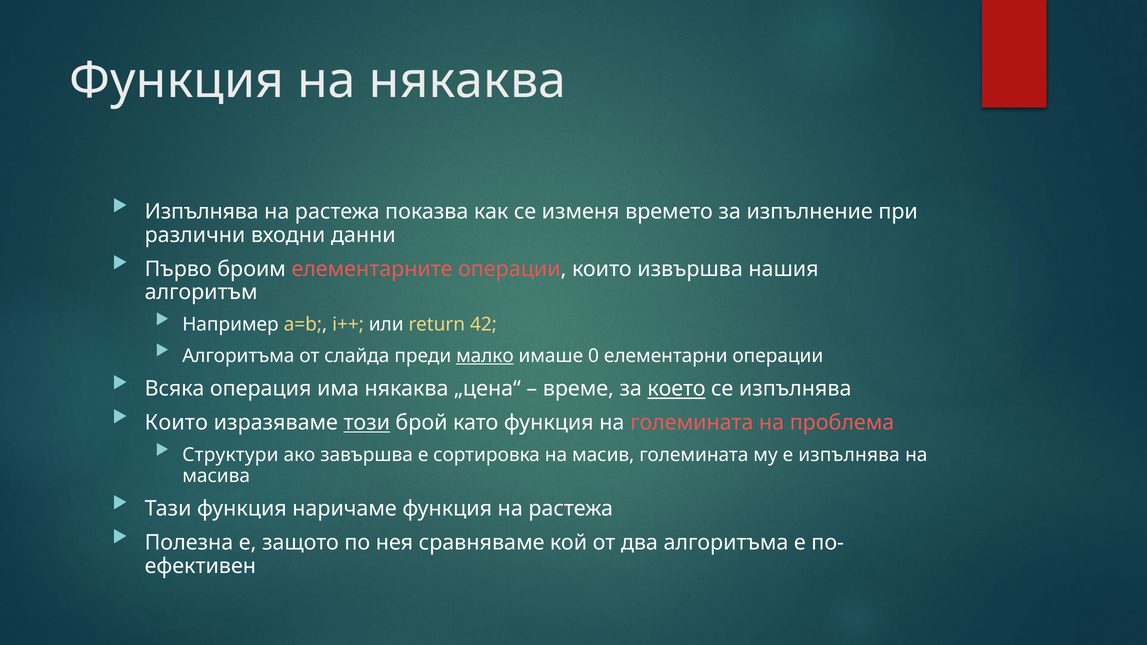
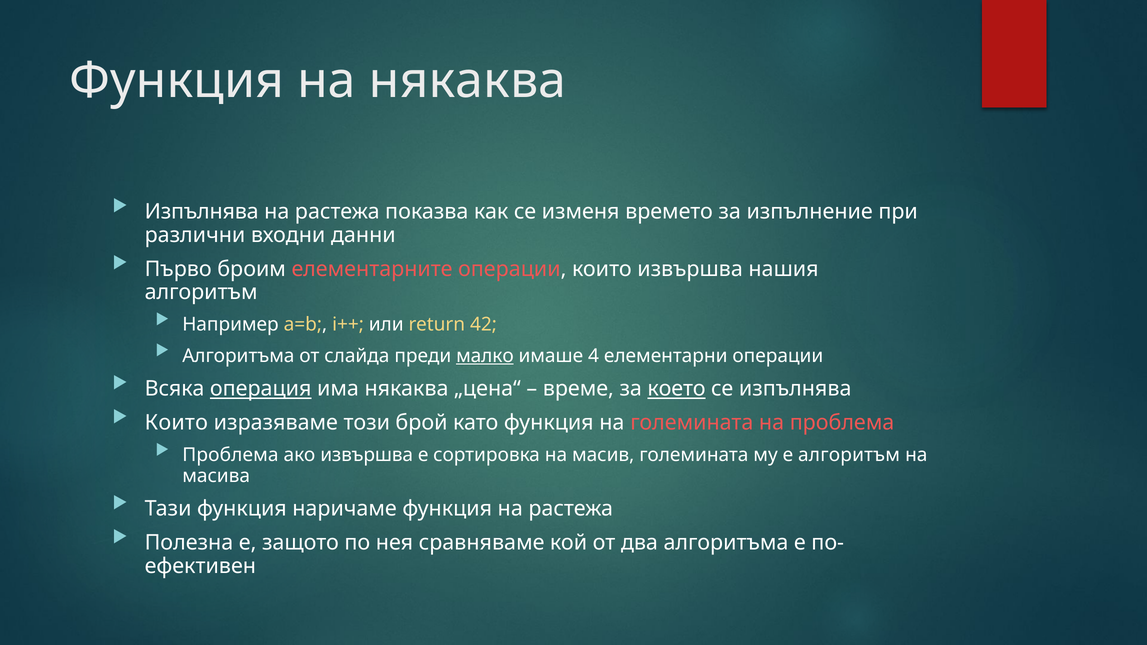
0: 0 -> 4 (594, 356)
операция underline: none -> present (261, 389)
този underline: present -> none (367, 423)
Структури: Структури -> Проблема (230, 455)
ако завършва: завършва -> извършва (367, 455)
е изпълнява: изпълнява -> алгоритъм (849, 455)
